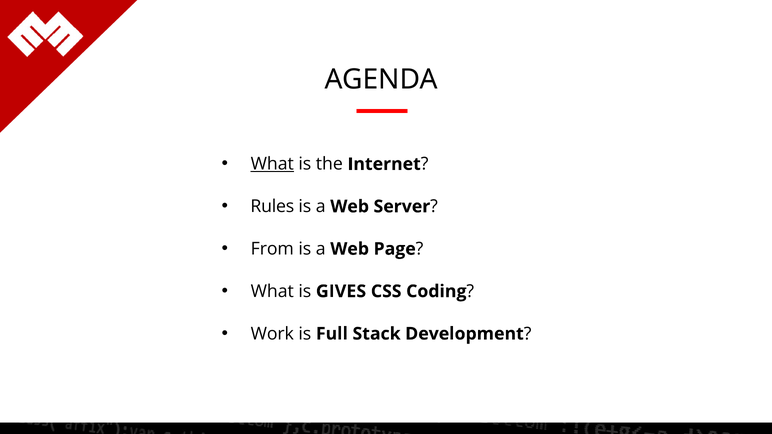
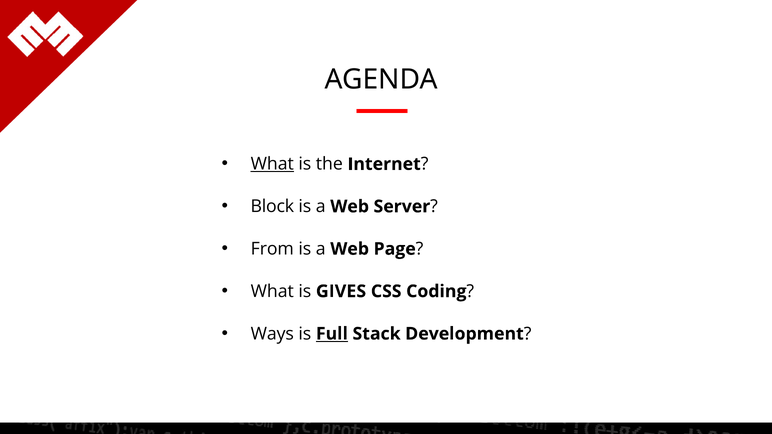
Rules: Rules -> Block (272, 207)
Work: Work -> Ways (272, 334)
Full underline: none -> present (332, 334)
